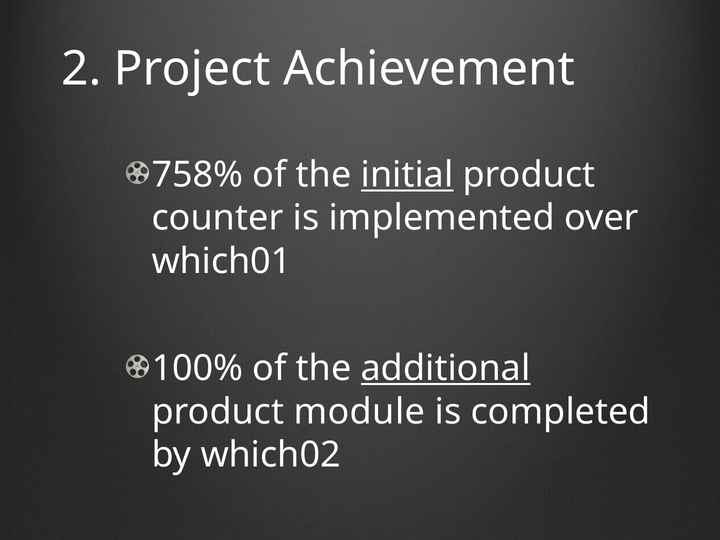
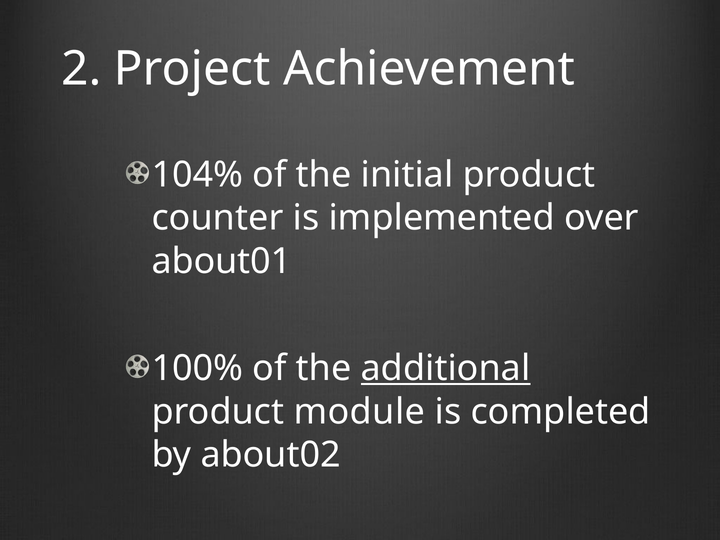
758%: 758% -> 104% (197, 175)
initial underline: present -> none (407, 175)
which01: which01 -> about01 (221, 261)
which02: which02 -> about02 (271, 455)
